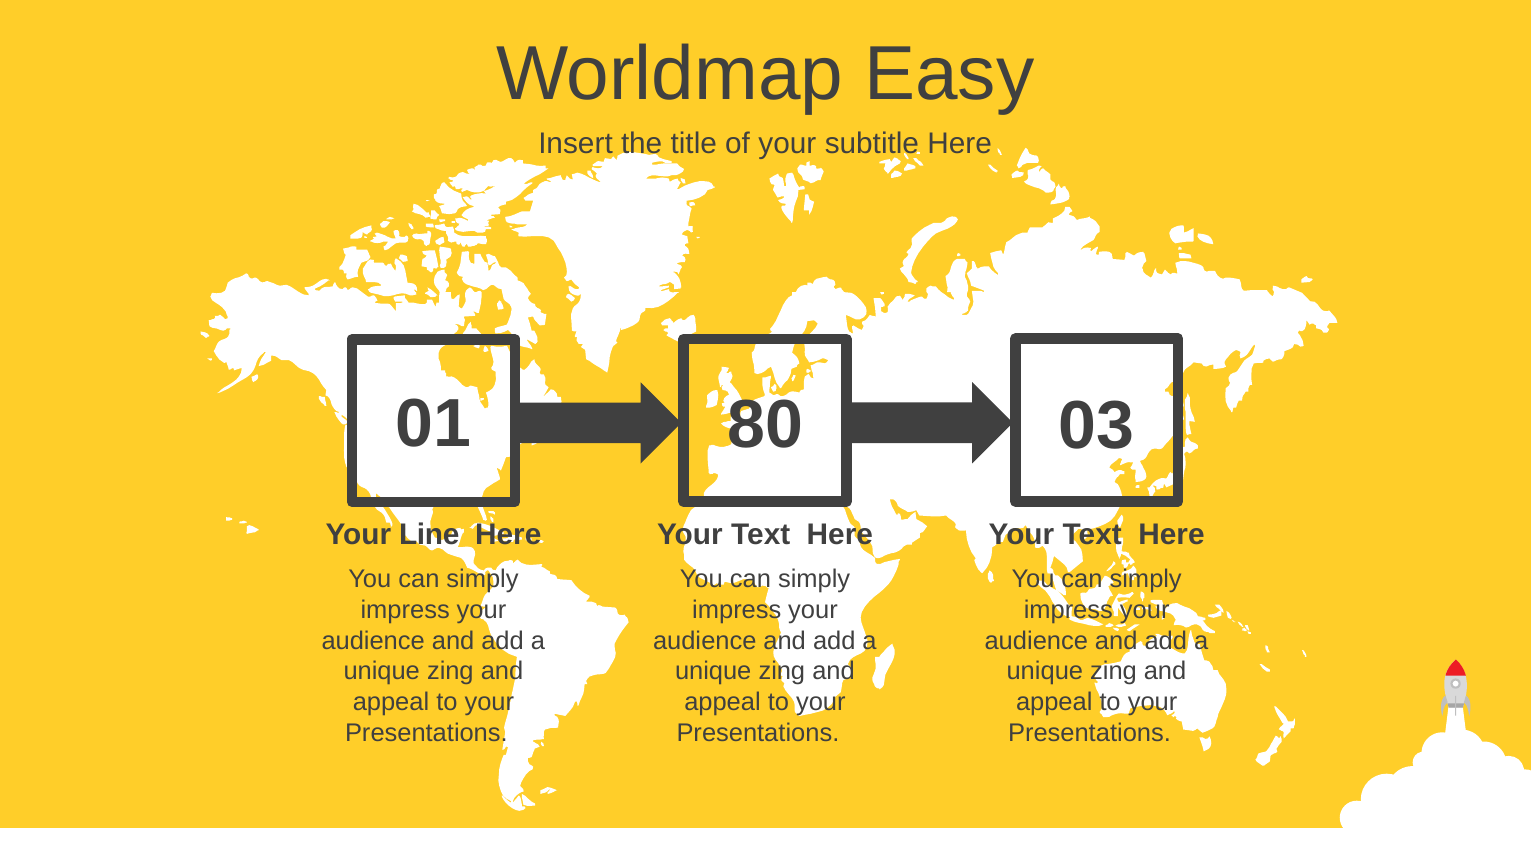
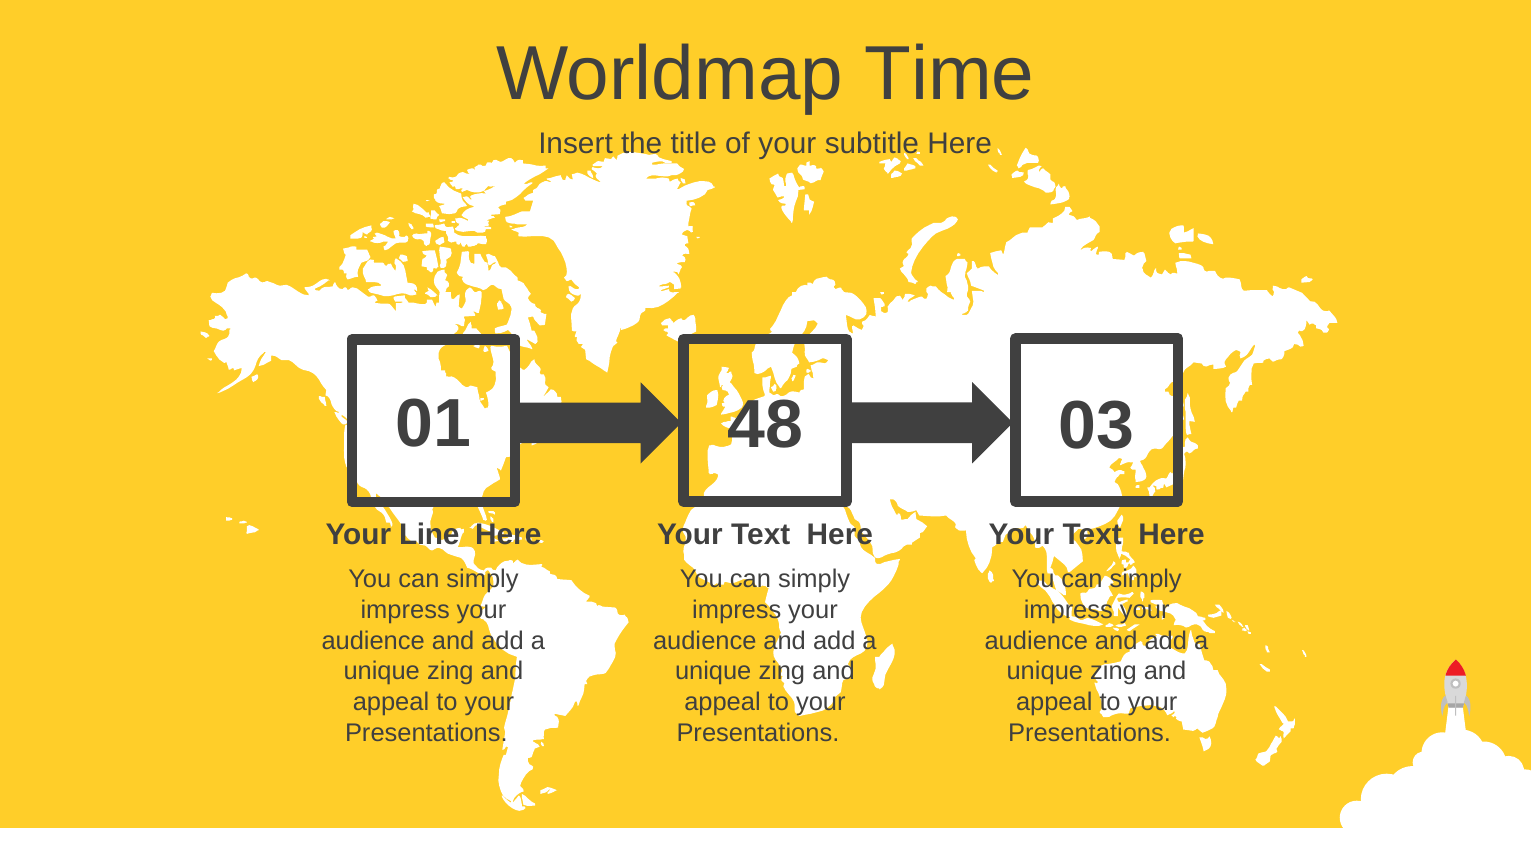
Easy: Easy -> Time (949, 74)
80: 80 -> 48 (765, 425)
